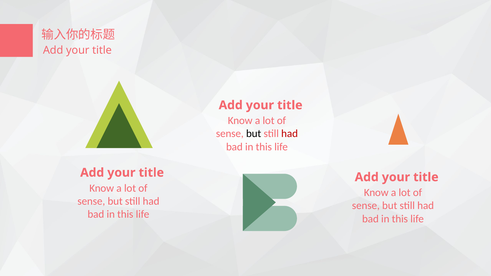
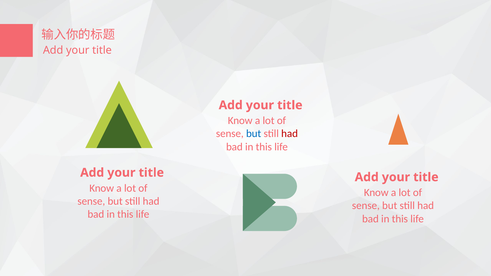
but colour: black -> blue (254, 134)
